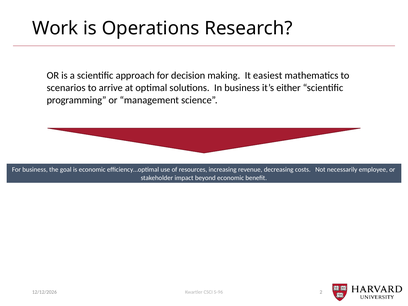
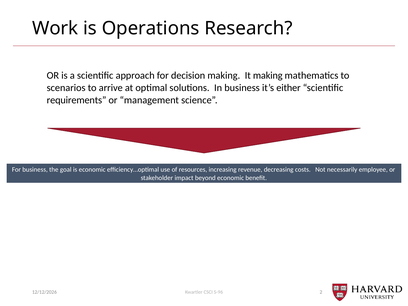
It easiest: easiest -> making (268, 76)
programming: programming -> requirements (76, 100)
